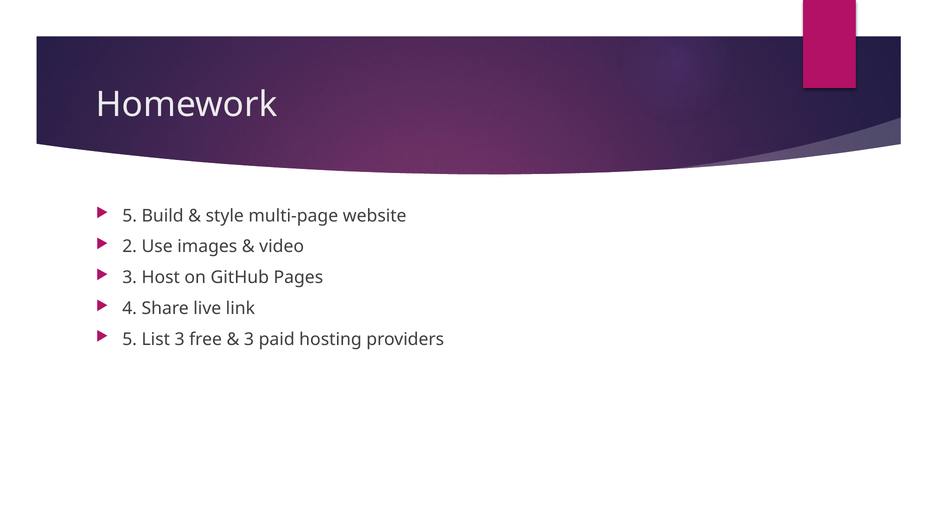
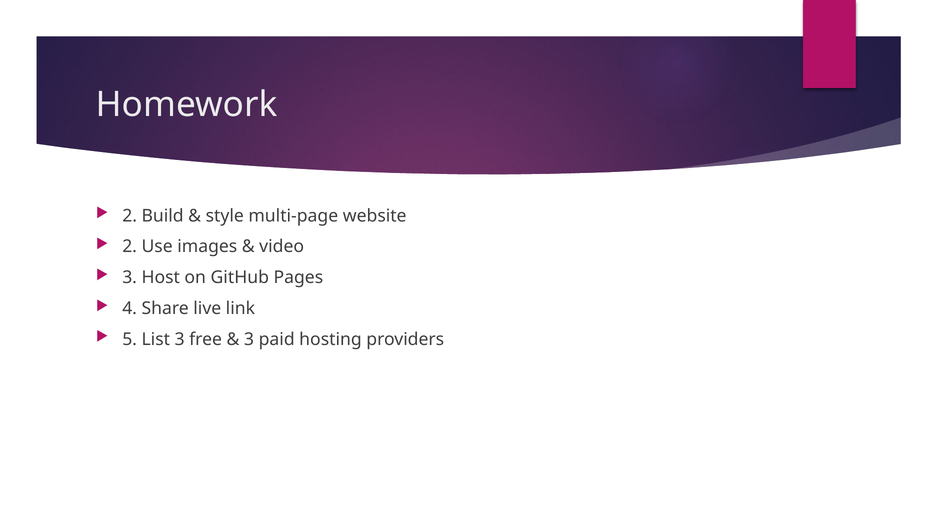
5: 5 -> 2 (130, 216)
